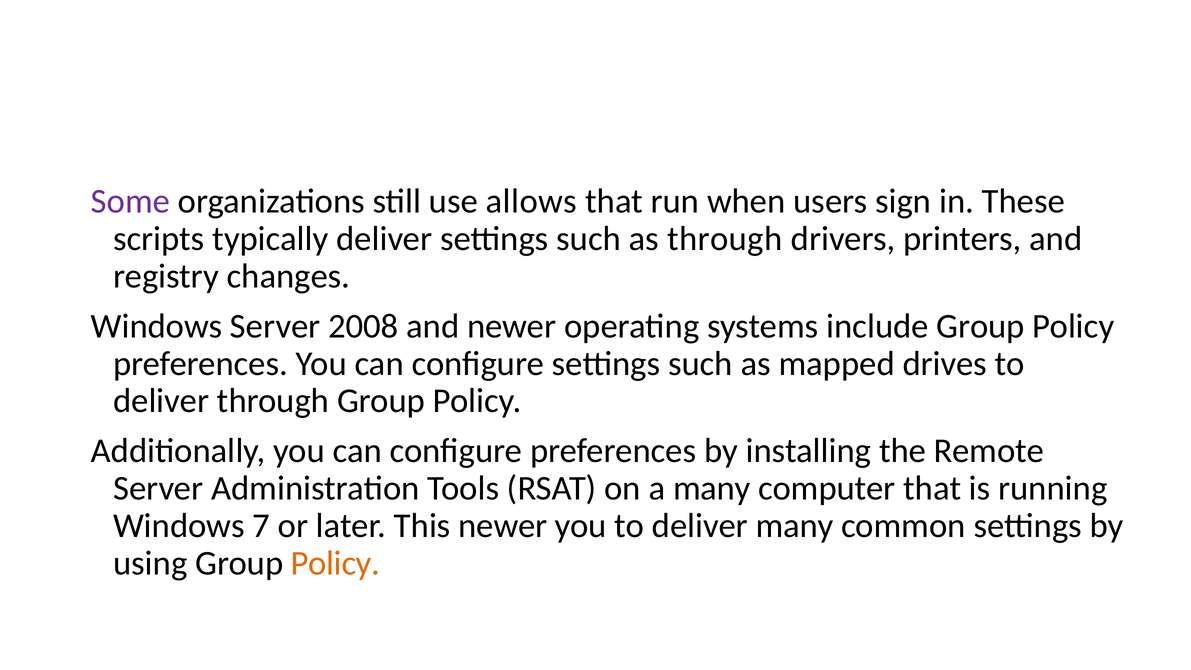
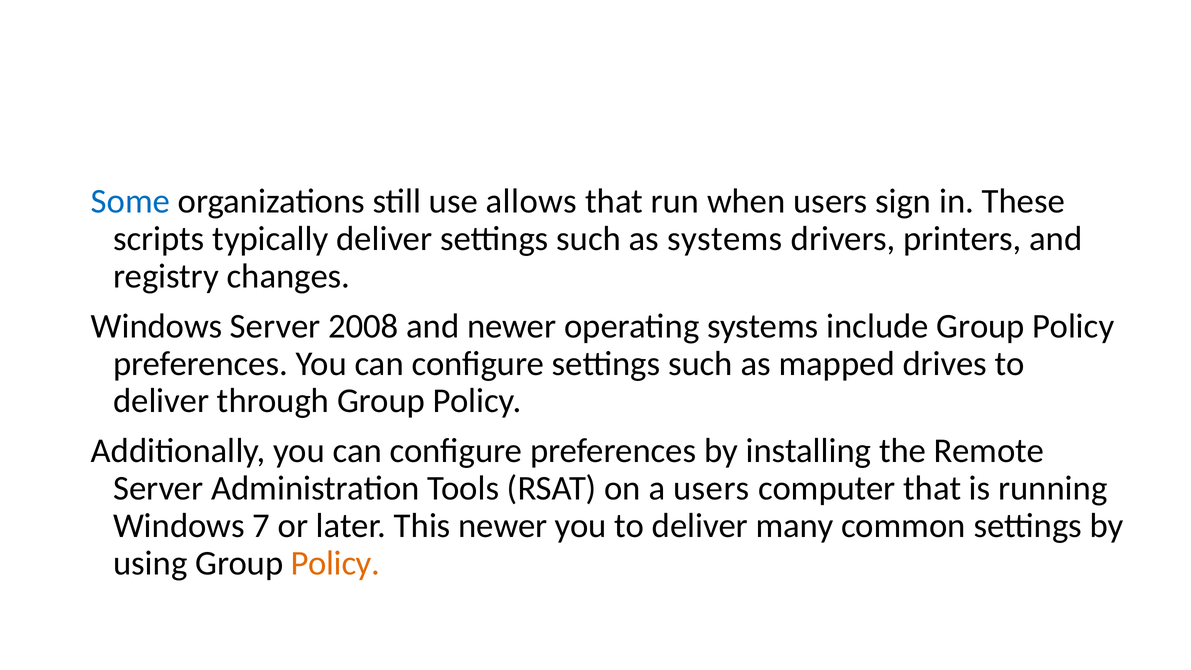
Some colour: purple -> blue (130, 201)
as through: through -> systems (725, 239)
a many: many -> users (711, 488)
